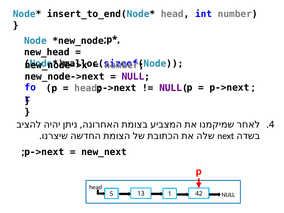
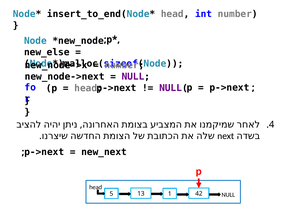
new_head: new_head -> new_else (47, 52)
